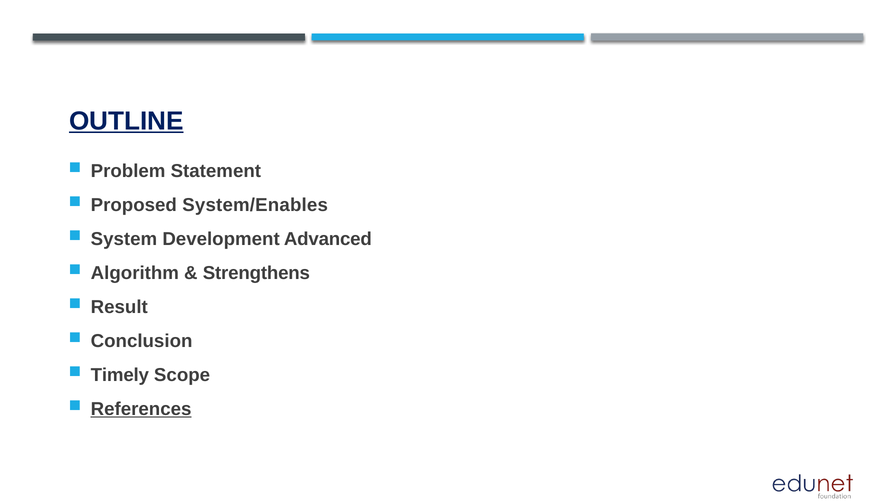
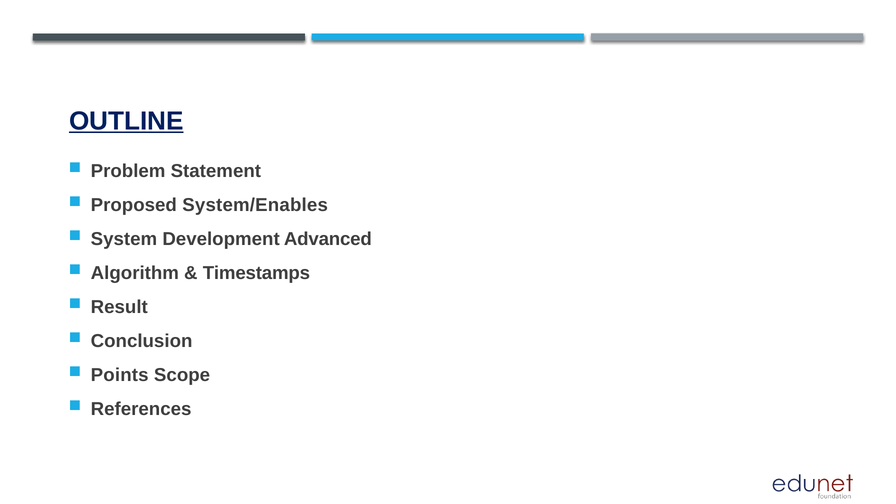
Strengthens: Strengthens -> Timestamps (256, 273)
Timely: Timely -> Points (120, 375)
References underline: present -> none (141, 409)
